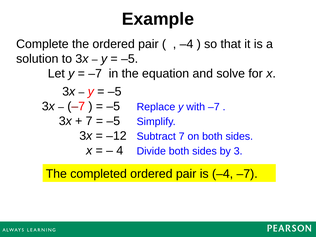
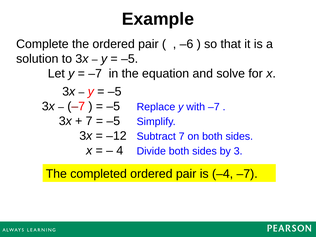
–4: –4 -> –6 (186, 44)
